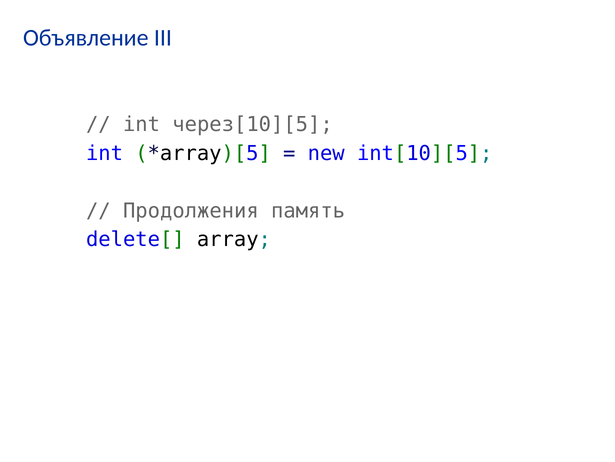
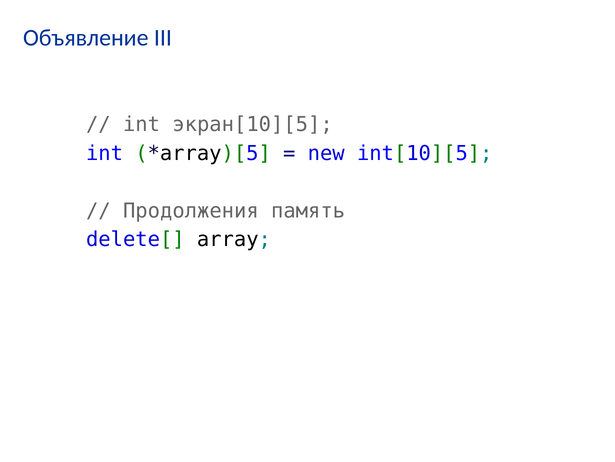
через[10][5: через[10][5 -> экран[10][5 (253, 124)
